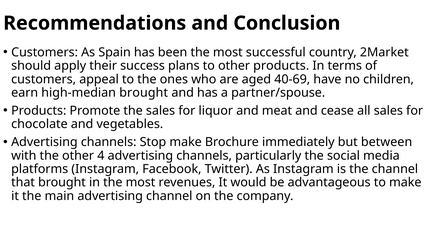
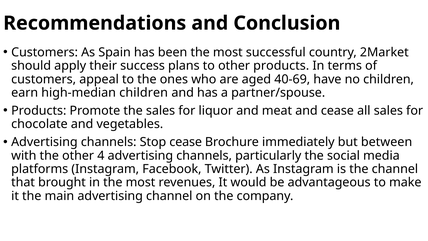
high-median brought: brought -> children (144, 93)
Stop make: make -> cease (186, 142)
